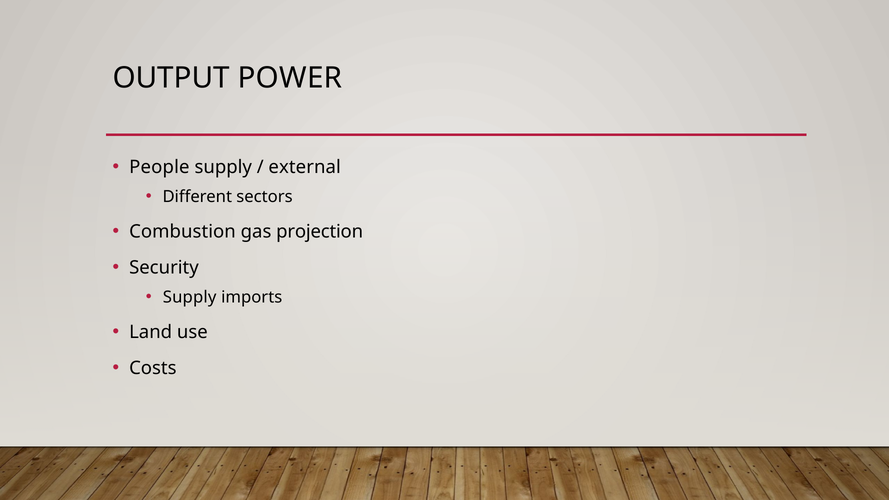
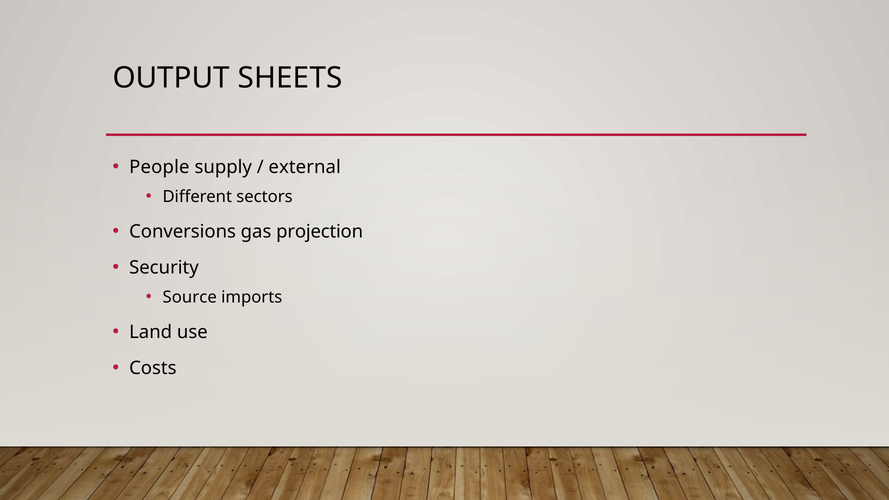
POWER: POWER -> SHEETS (290, 78)
Combustion: Combustion -> Conversions (183, 232)
Supply: Supply -> Source (190, 297)
